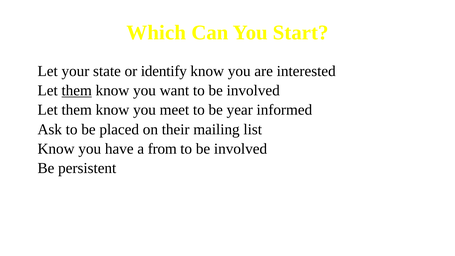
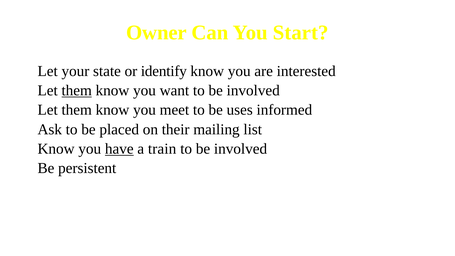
Which: Which -> Owner (156, 33)
year: year -> uses (240, 110)
have underline: none -> present (119, 149)
from: from -> train (162, 149)
